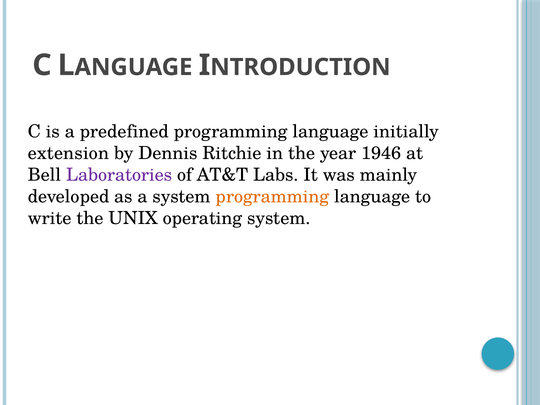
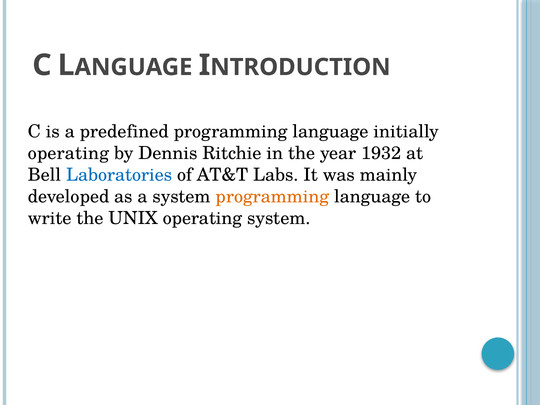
extension: extension -> operating (68, 153)
1946: 1946 -> 1932 (381, 153)
Laboratories colour: purple -> blue (119, 175)
